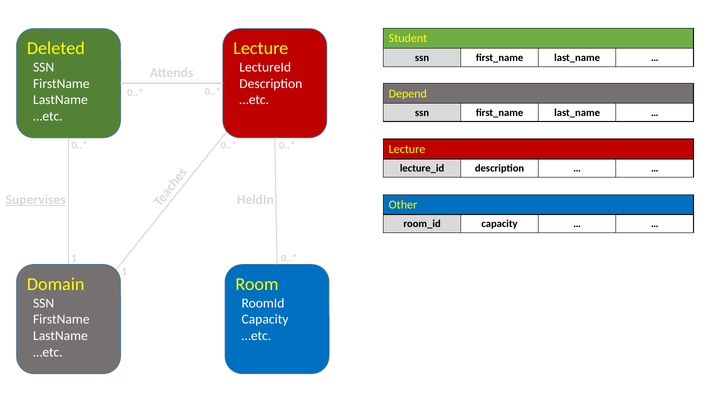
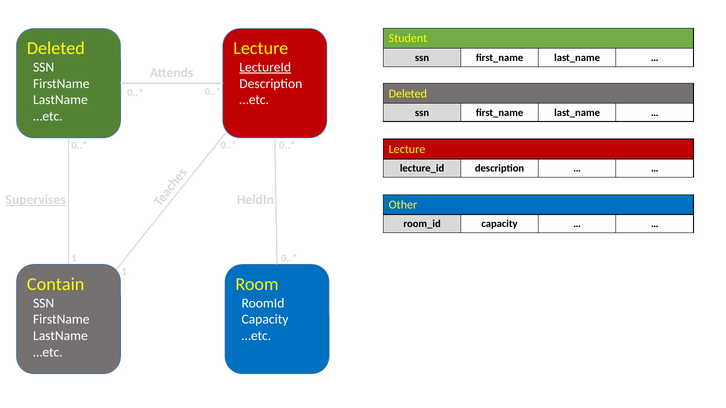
LectureId underline: none -> present (265, 67)
Depend: Depend -> Deleted (408, 94)
Domain: Domain -> Contain (56, 285)
